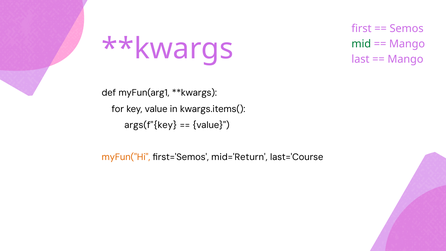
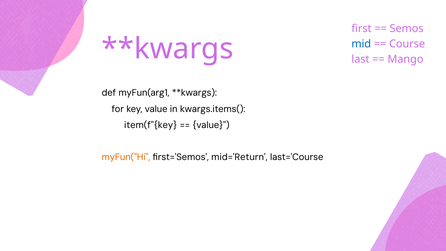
mid colour: green -> blue (361, 44)
Mango: Mango -> Course (407, 44)
args(f"{key: args(f"{key -> item(f"{key (151, 125)
